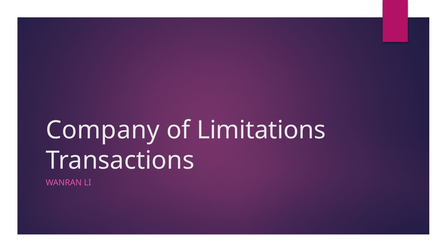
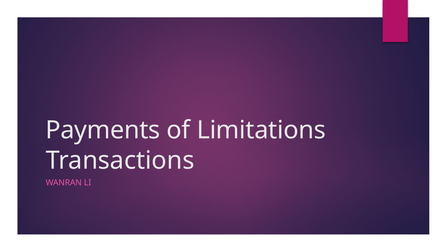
Company: Company -> Payments (103, 130)
